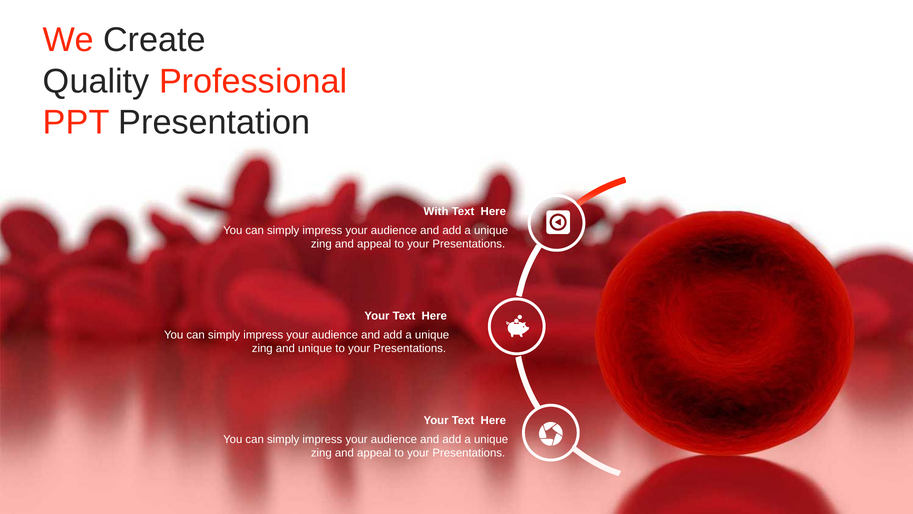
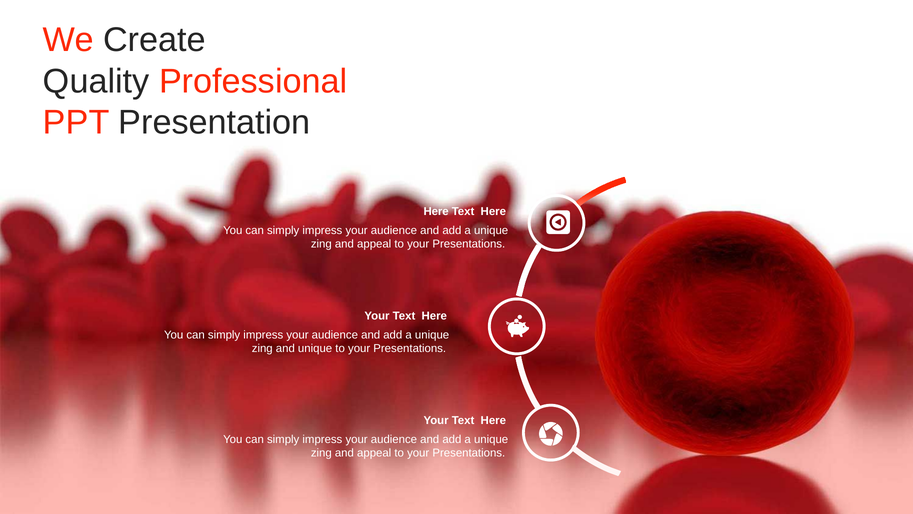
With: With -> Here (436, 211)
